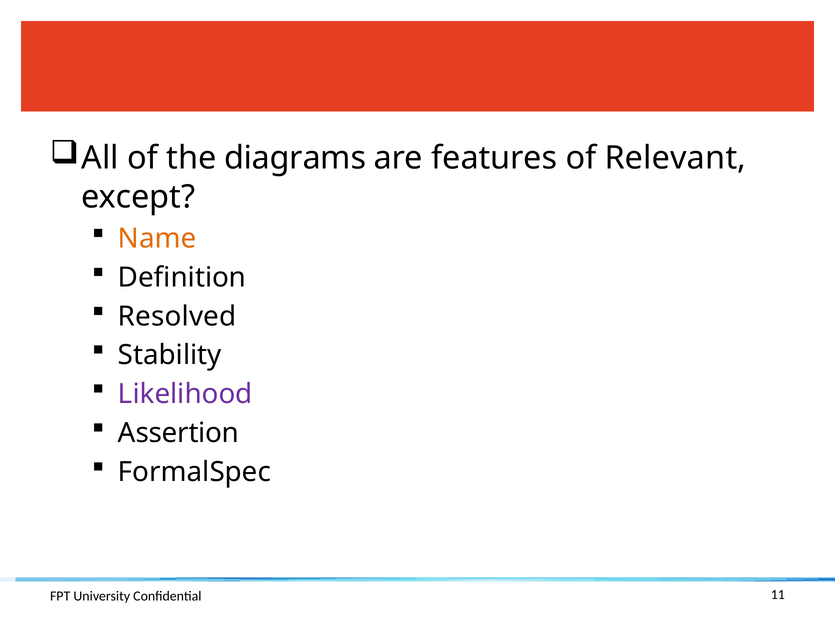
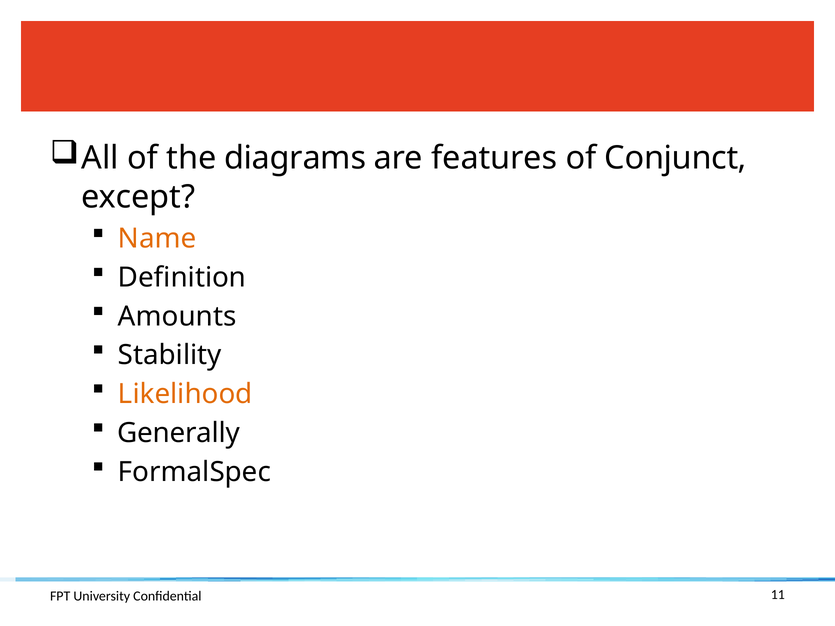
Relevant: Relevant -> Conjunct (676, 158)
Resolved: Resolved -> Amounts (177, 316)
Likelihood colour: purple -> orange (185, 394)
Assertion: Assertion -> Generally (179, 433)
